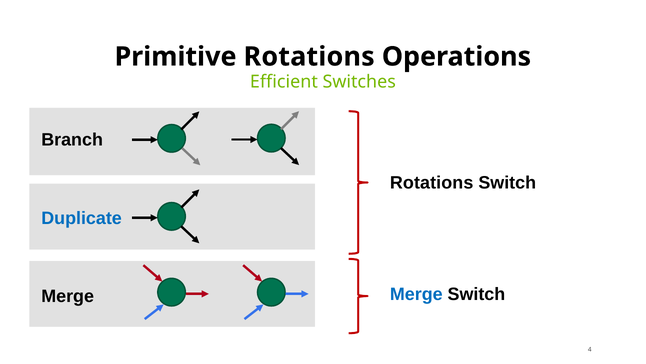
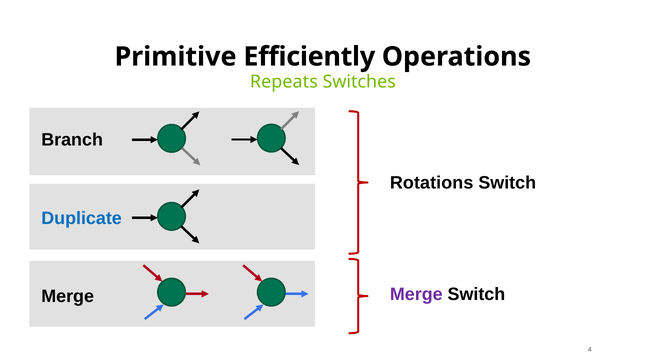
Primitive Rotations: Rotations -> Efficiently (309, 57)
Efficient: Efficient -> Repeats (284, 82)
Merge colour: blue -> purple (416, 294)
